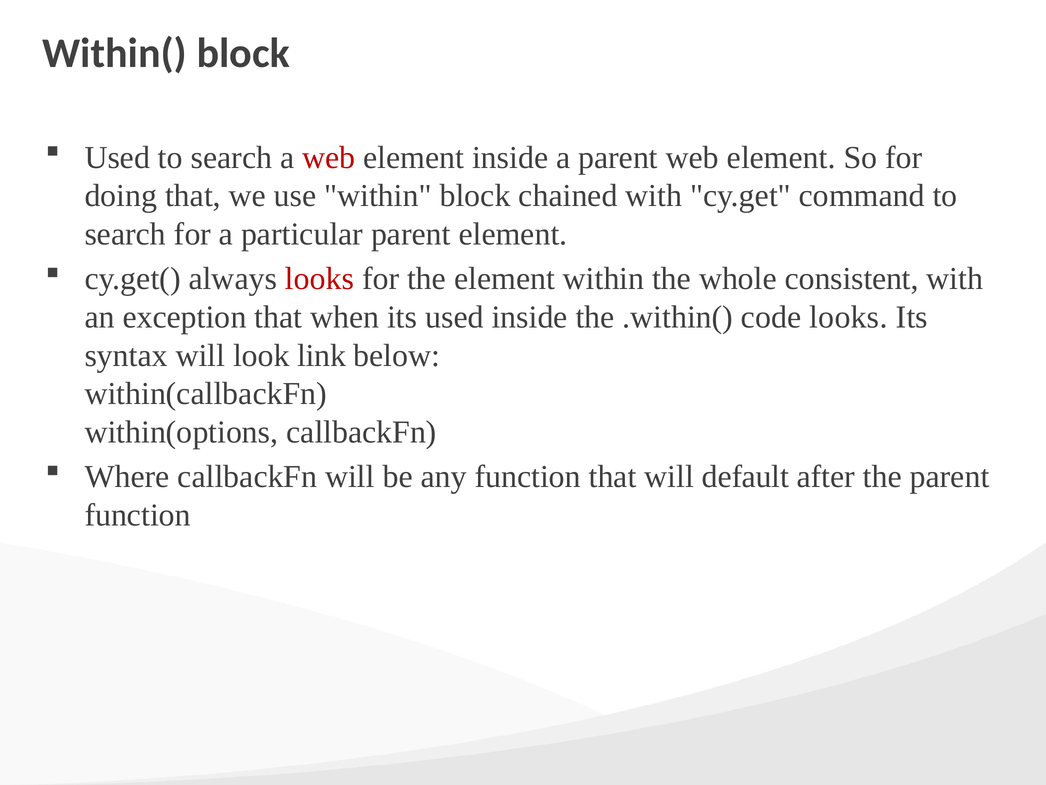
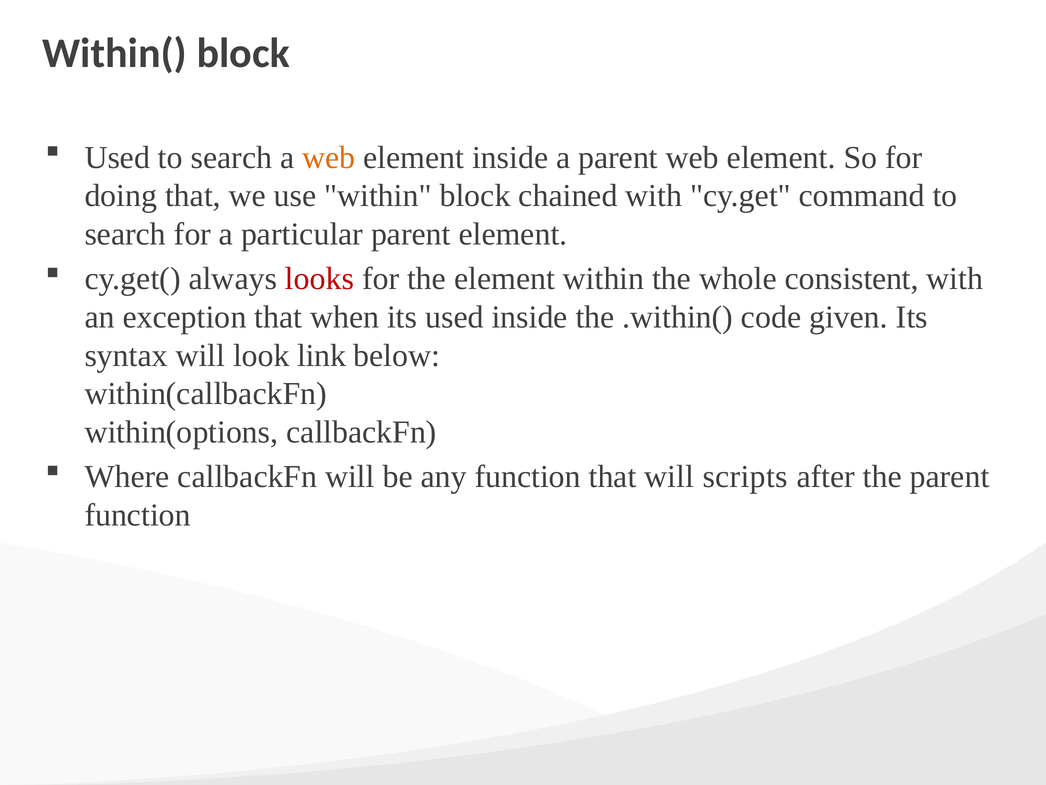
web colour: red -> orange (329, 157)
code looks: looks -> given (849, 317)
default: default -> scripts (745, 477)
